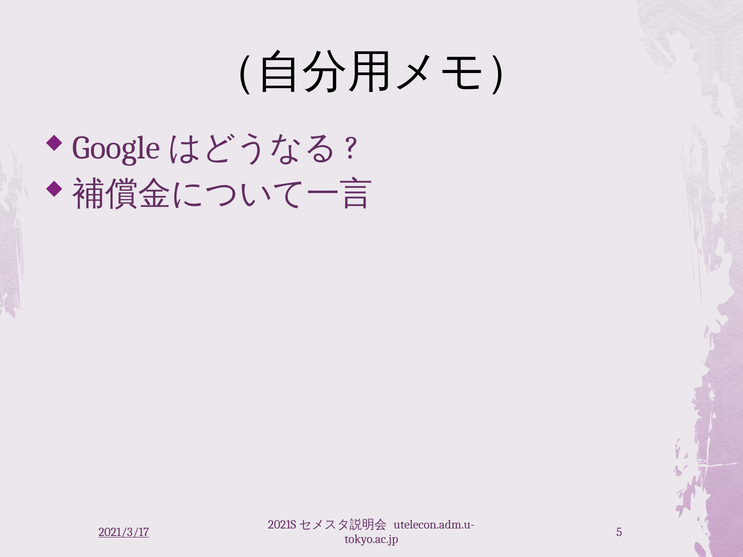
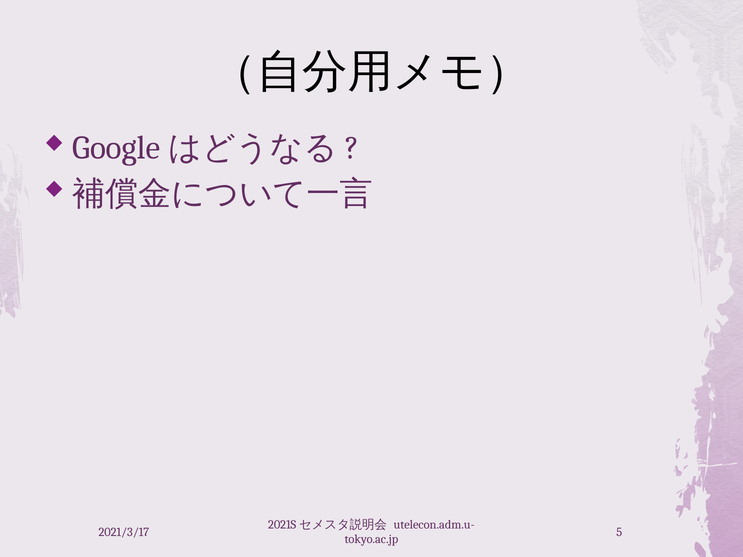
2021/3/17 underline: present -> none (124, 532)
